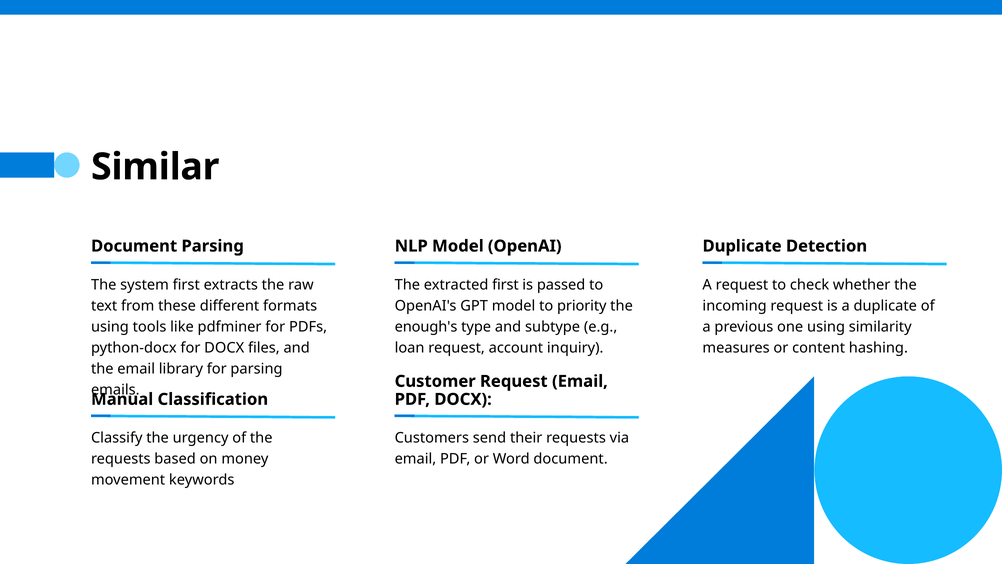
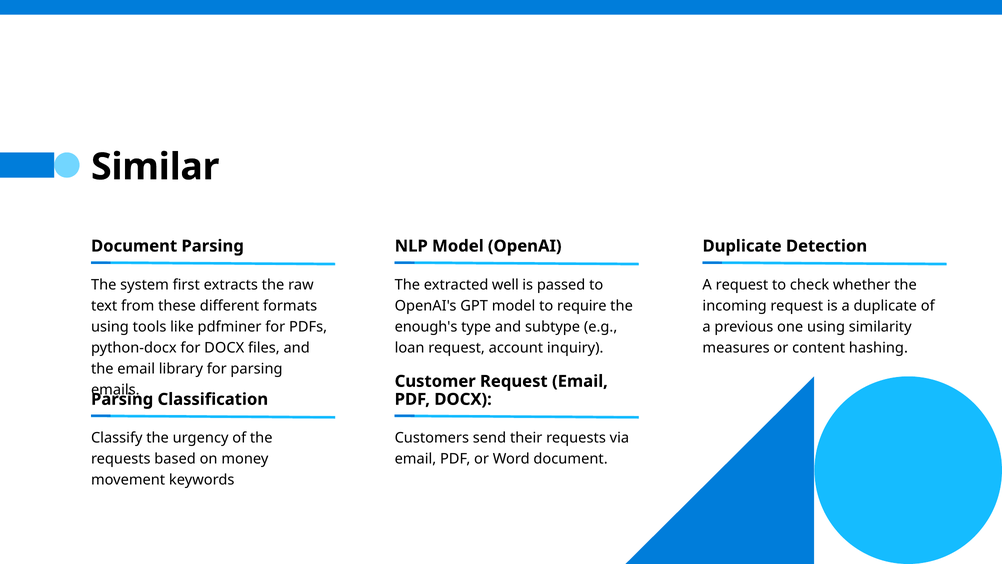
extracted first: first -> well (505, 285)
priority: priority -> require (582, 306)
Manual: Manual -> Parsing (122, 399)
